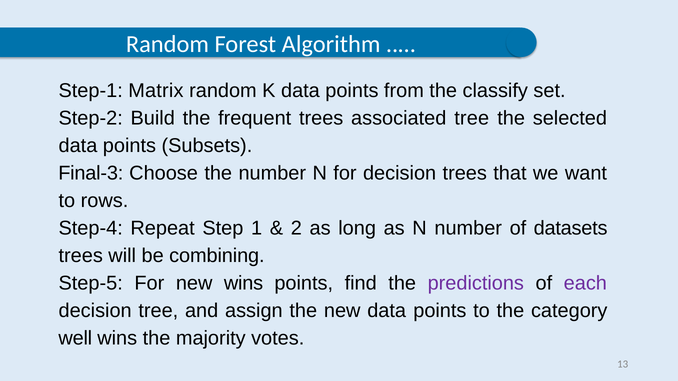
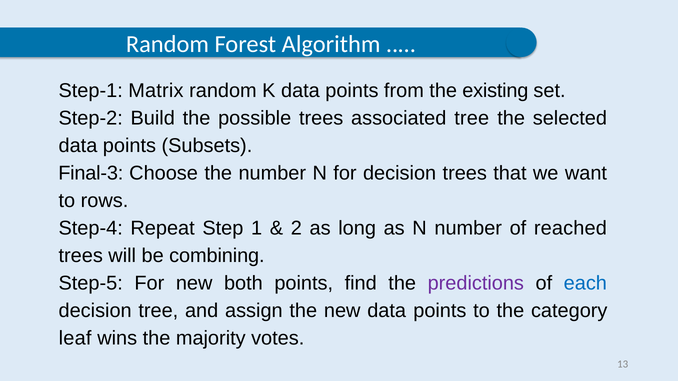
classify: classify -> existing (495, 91)
frequent: frequent -> possible (255, 118)
datasets: datasets -> reached (570, 228)
new wins: wins -> both (243, 283)
each colour: purple -> blue (585, 283)
well: well -> leaf (75, 338)
